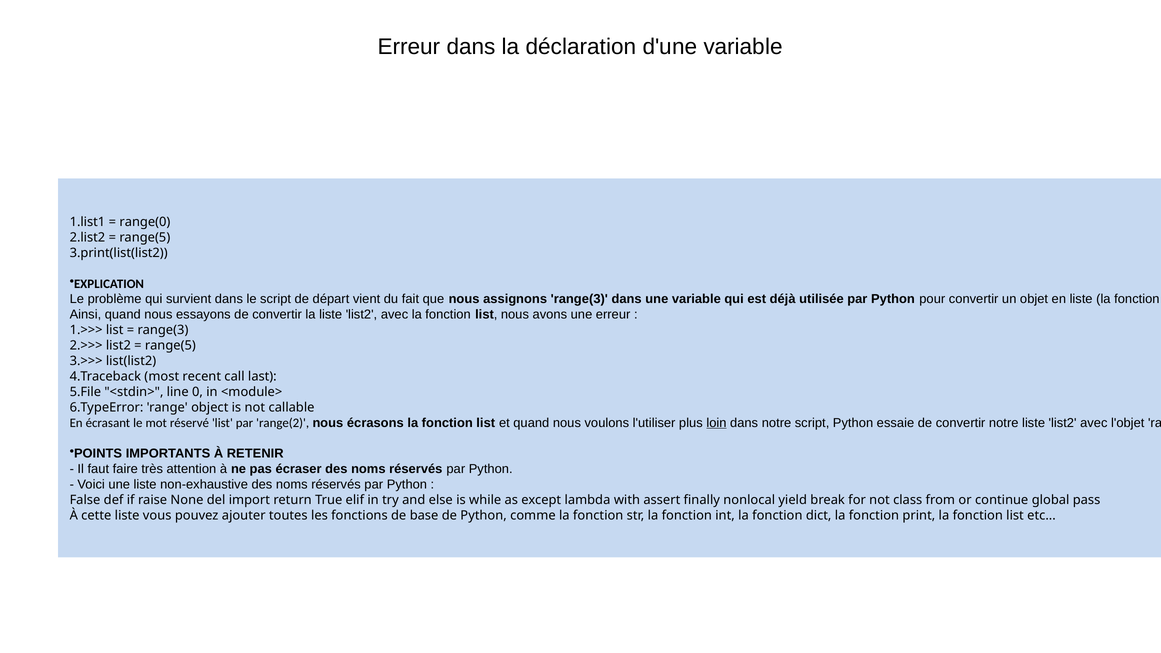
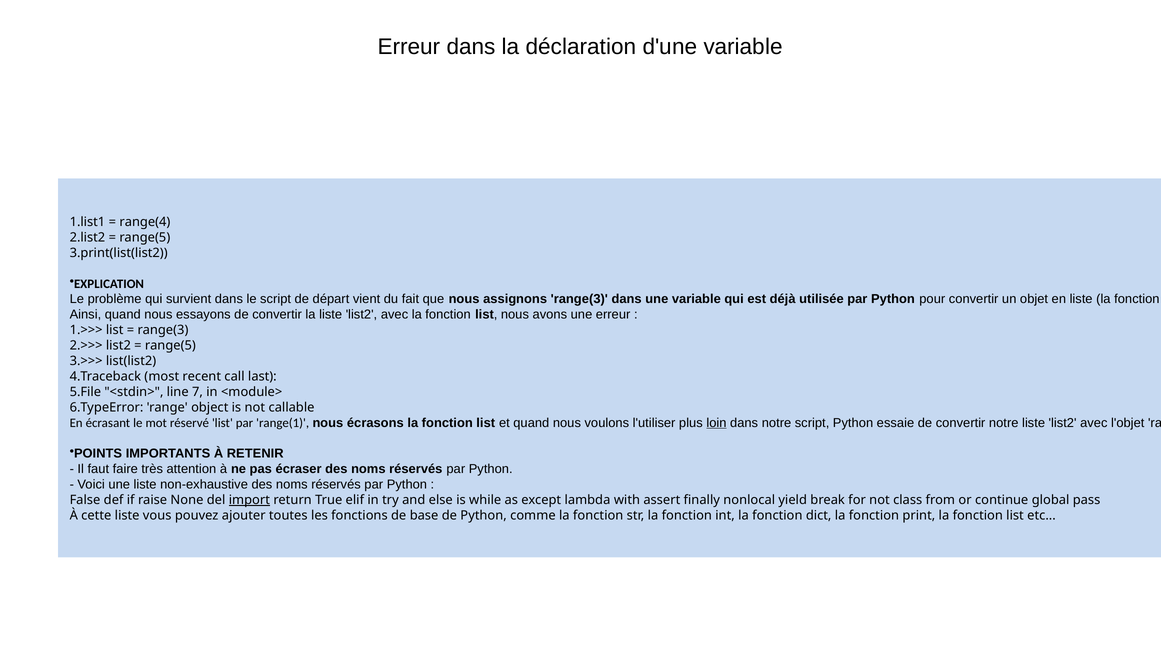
range(0: range(0 -> range(4 (145, 222)
0: 0 -> 7 (197, 392)
range(2: range(2 -> range(1 (283, 423)
import underline: none -> present (249, 500)
